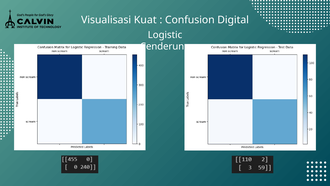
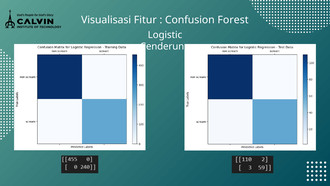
Kuat: Kuat -> Fitur (145, 20)
Digital: Digital -> Forest (233, 20)
